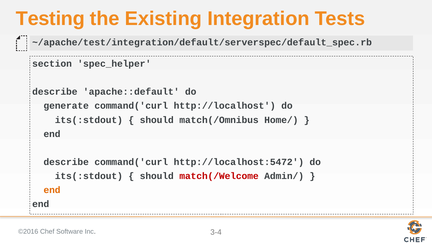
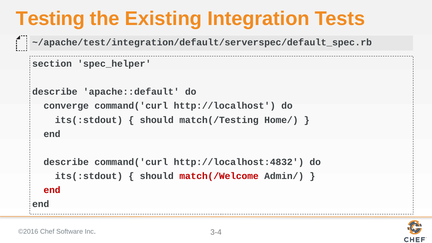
generate: generate -> converge (66, 106)
match(/Omnibus: match(/Omnibus -> match(/Testing (219, 120)
http://localhost:5472: http://localhost:5472 -> http://localhost:4832 (239, 162)
end colour: orange -> red (52, 190)
